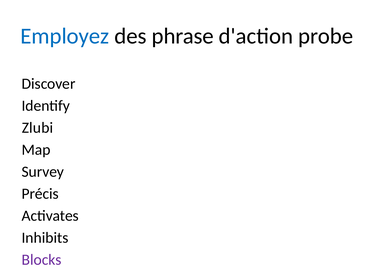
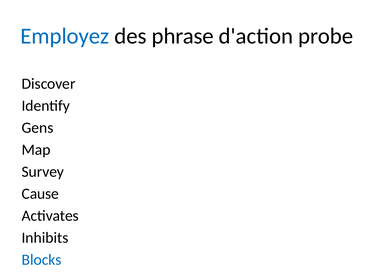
Zlubi: Zlubi -> Gens (38, 128)
Précis: Précis -> Cause (40, 194)
Blocks colour: purple -> blue (42, 260)
